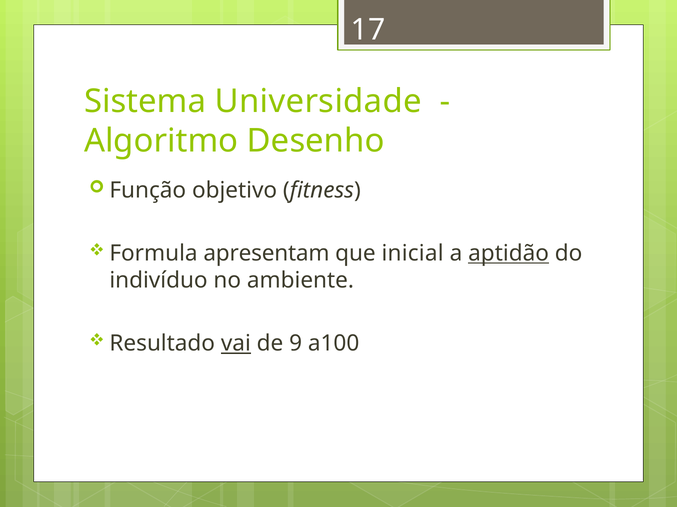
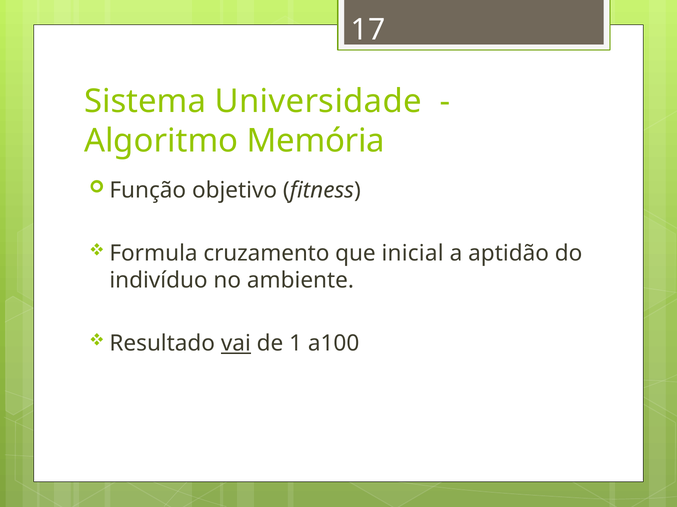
Desenho: Desenho -> Memória (316, 141)
apresentam: apresentam -> cruzamento (266, 254)
aptidão underline: present -> none (509, 254)
9: 9 -> 1 (296, 344)
